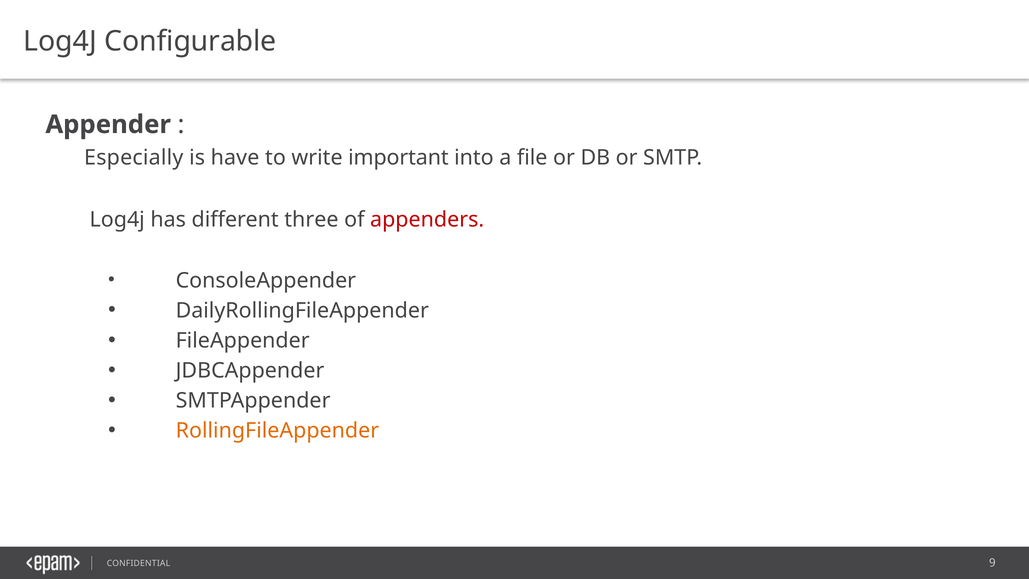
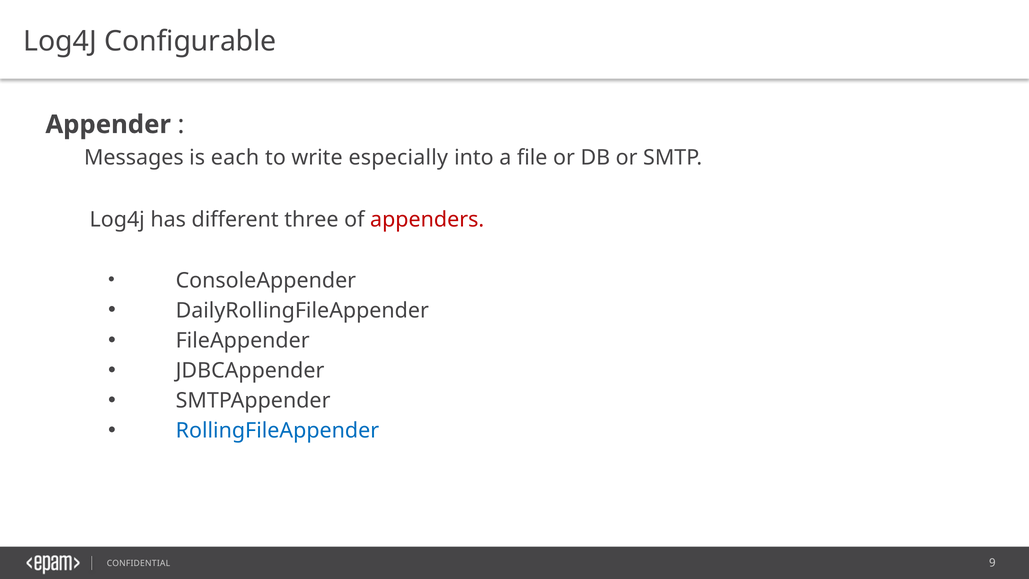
Especially: Especially -> Messages (134, 158)
have: have -> each (235, 158)
important: important -> especially (398, 158)
RollingFileAppender colour: orange -> blue (277, 431)
